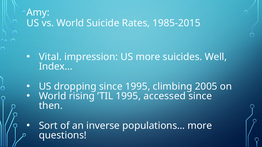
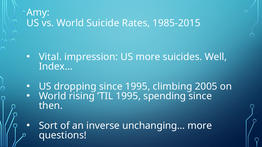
accessed: accessed -> spending (165, 96)
populations…: populations… -> unchanging… (154, 126)
